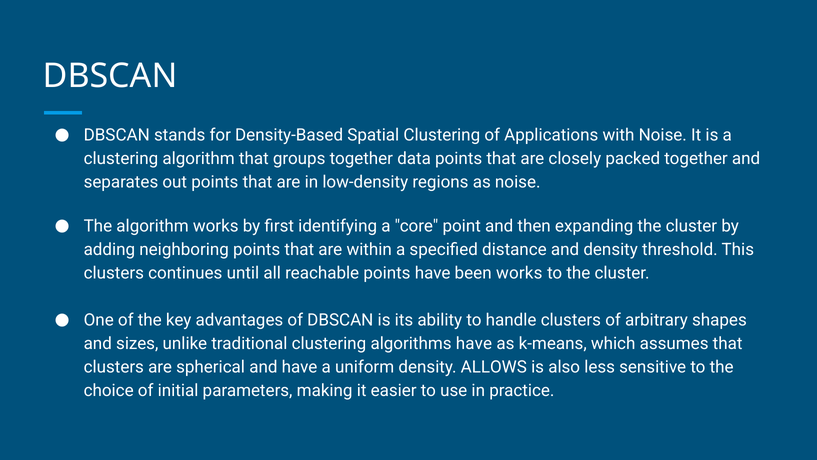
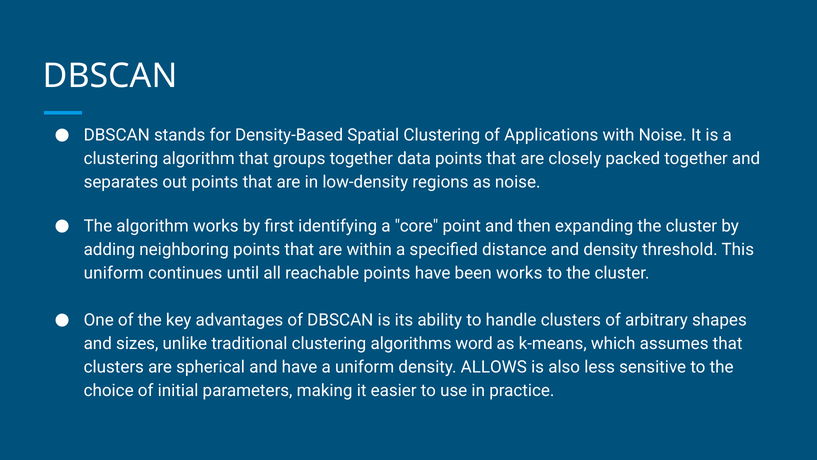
clusters: clusters -> uniform (114, 273)
algorithms have: have -> word (474, 343)
